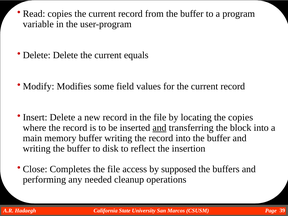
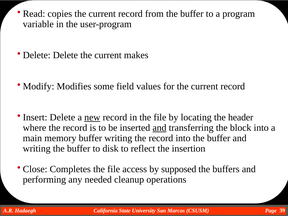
equals: equals -> makes (136, 55)
new underline: none -> present (92, 117)
the copies: copies -> header (241, 117)
